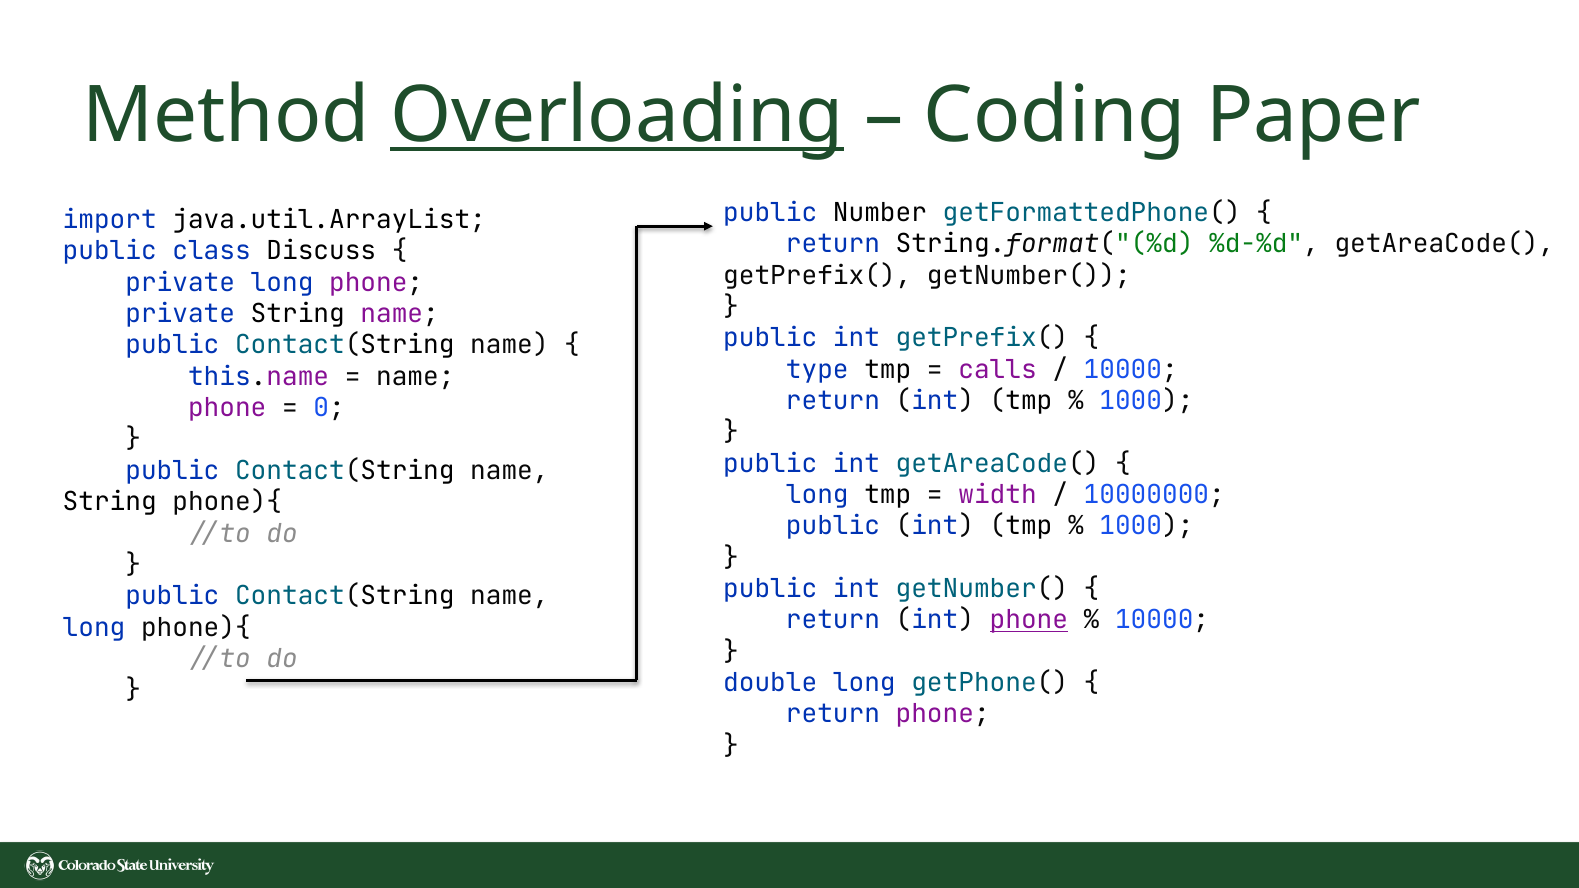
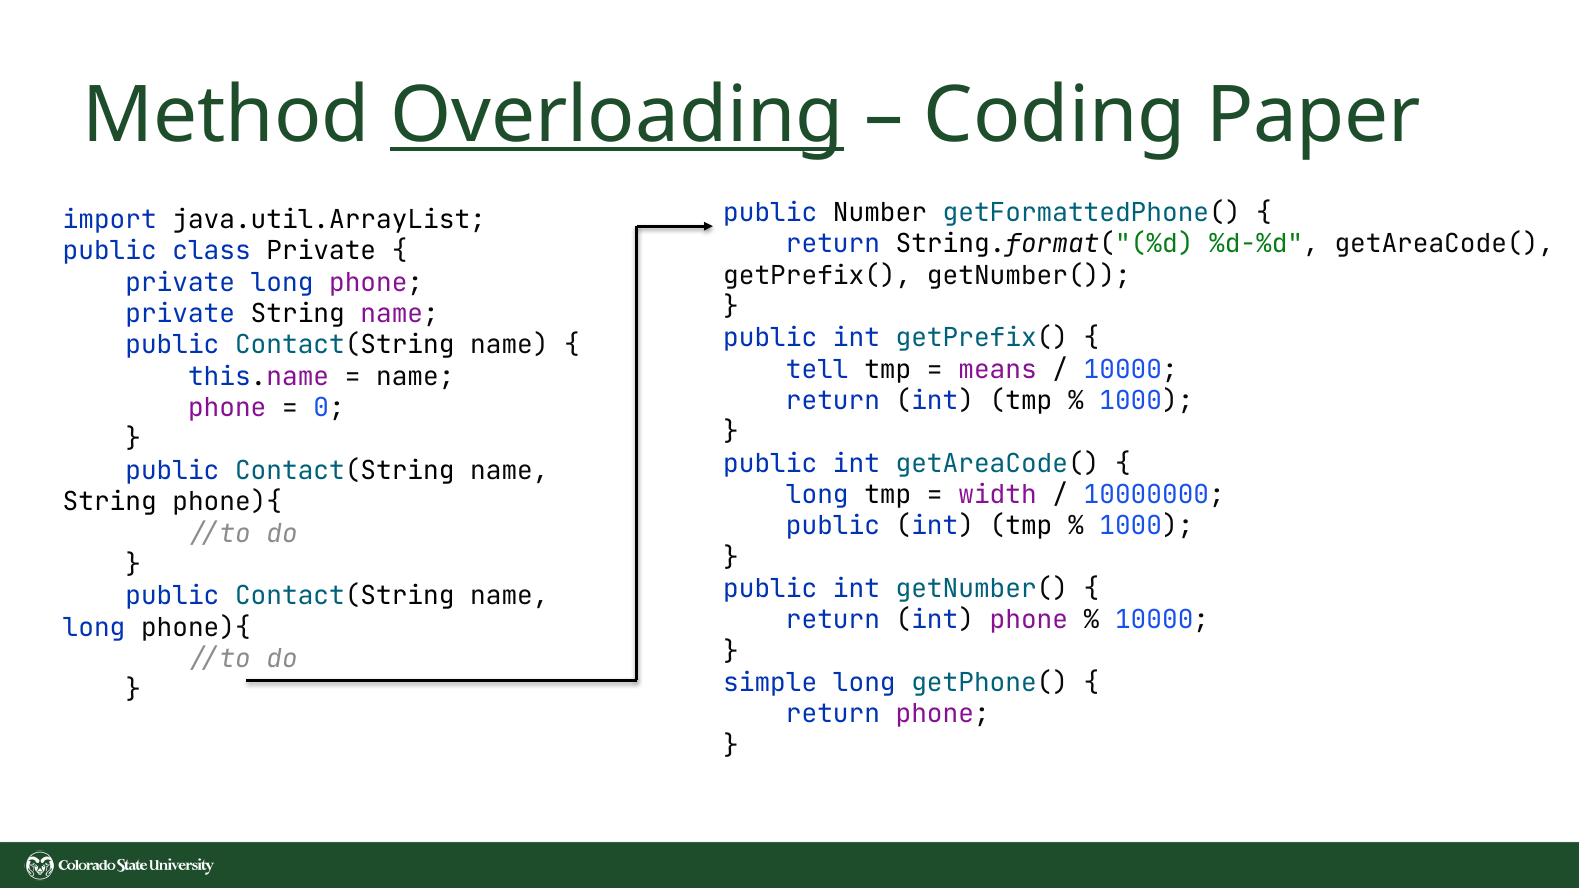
class Discuss: Discuss -> Private (321, 251)
type: type -> tell (817, 370)
calls: calls -> means (998, 370)
phone underline: present -> none (1029, 620)
double: double -> simple (770, 683)
